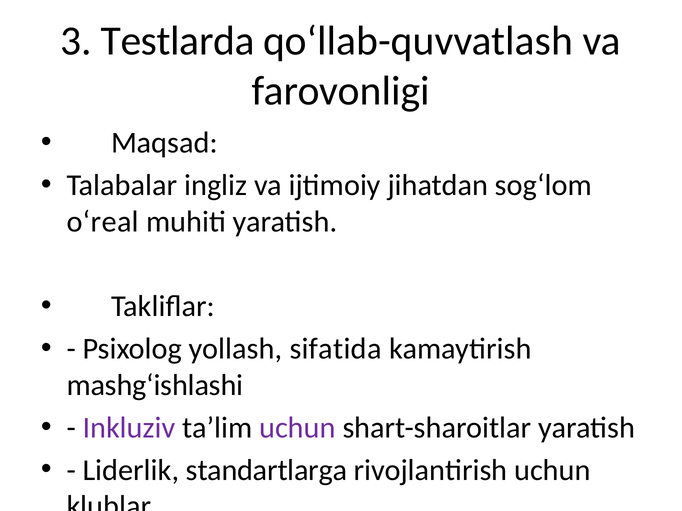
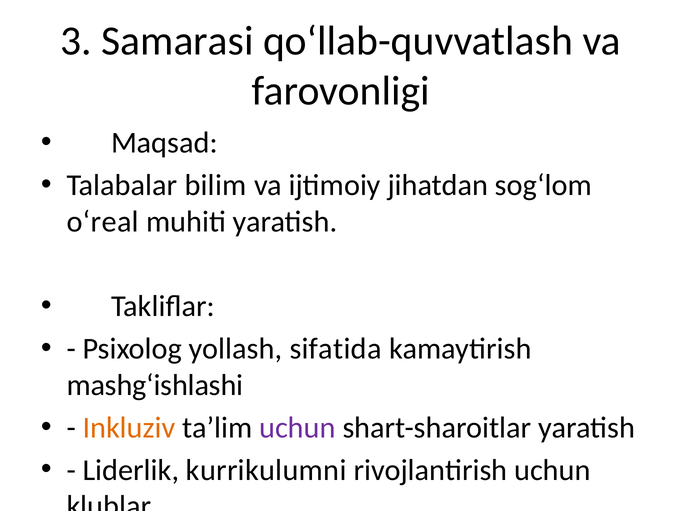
Testlarda: Testlarda -> Samarasi (177, 41)
ingliz: ingliz -> bilim (216, 186)
Inkluziv colour: purple -> orange (129, 428)
standartlarga: standartlarga -> kurrikulumni (266, 471)
